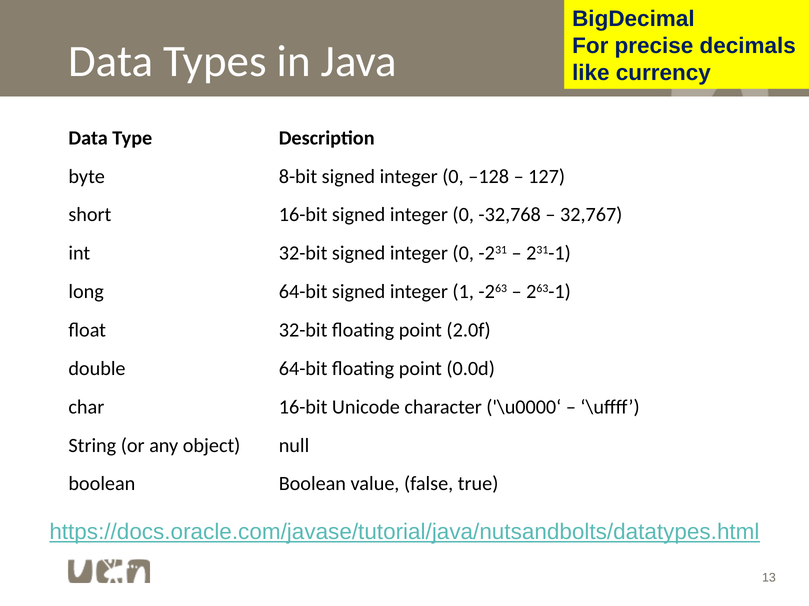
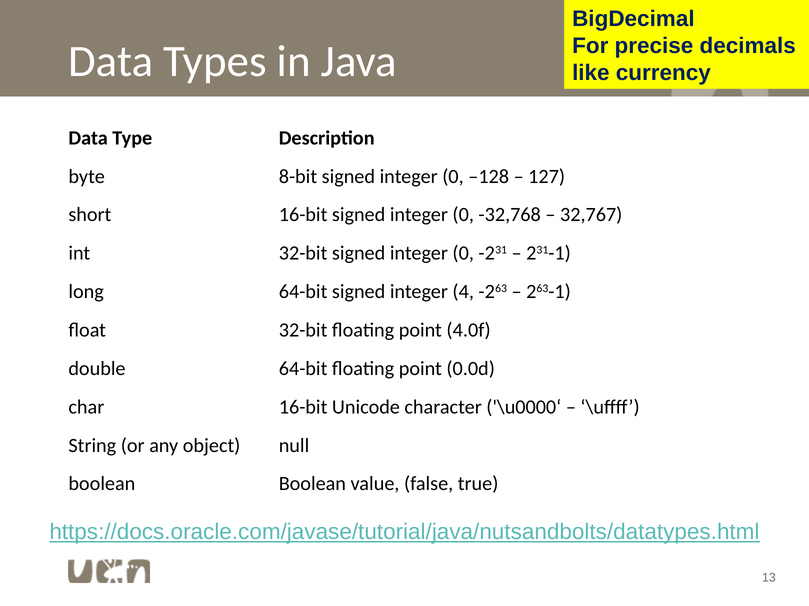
1: 1 -> 4 (463, 292)
2.0f: 2.0f -> 4.0f (469, 330)
